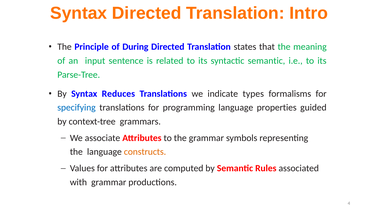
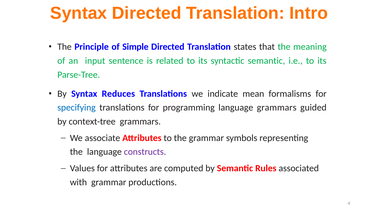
During: During -> Simple (135, 47)
types: types -> mean (253, 94)
language properties: properties -> grammars (277, 108)
constructs colour: orange -> purple (145, 152)
